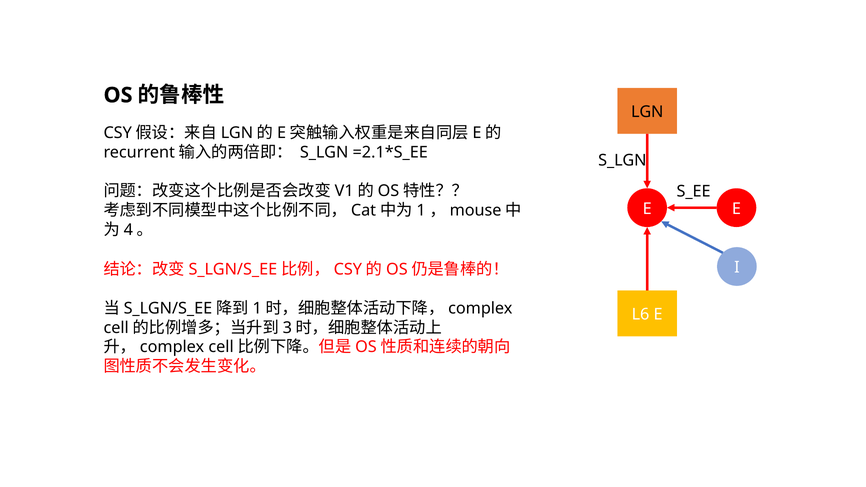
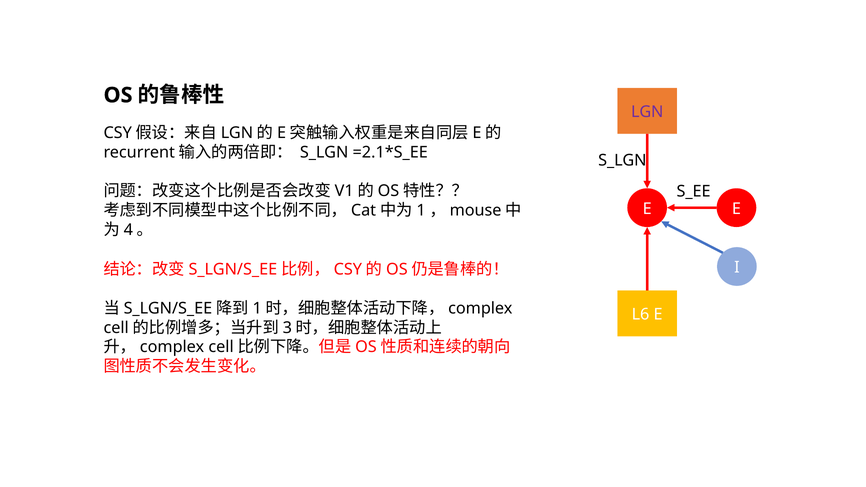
LGN colour: black -> purple (647, 112)
